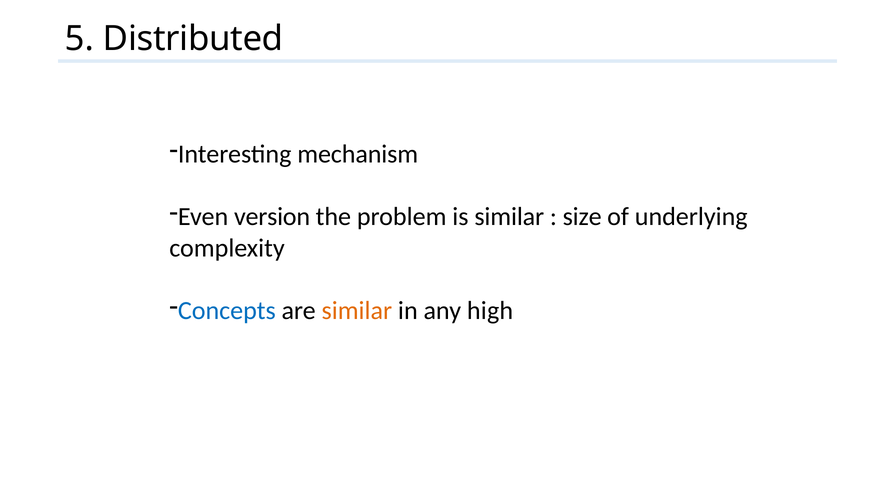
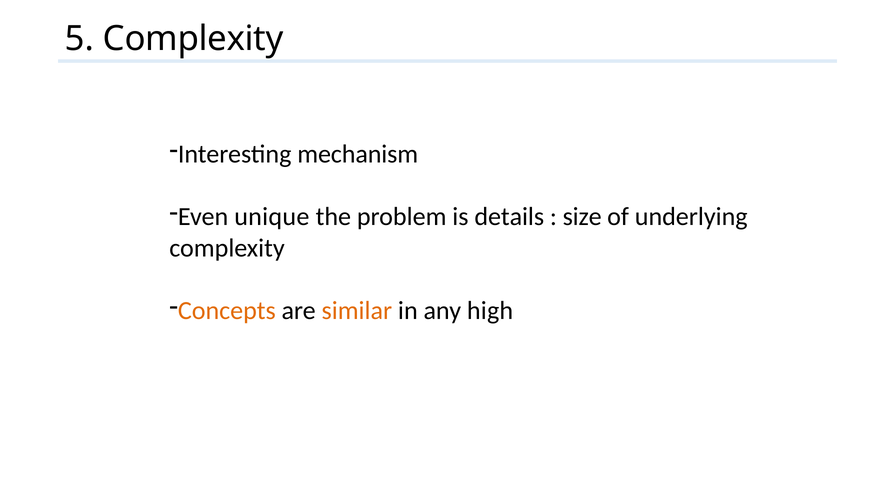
5 Distributed: Distributed -> Complexity (193, 39)
version: version -> unique (272, 217)
is similar: similar -> details (509, 217)
Concepts colour: blue -> orange (227, 311)
